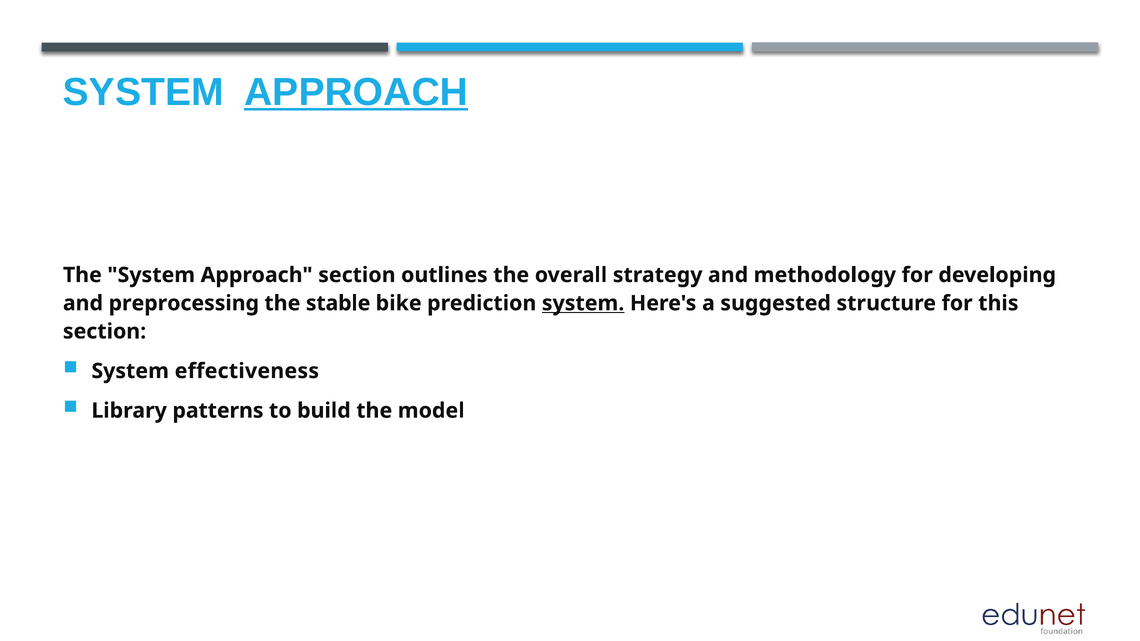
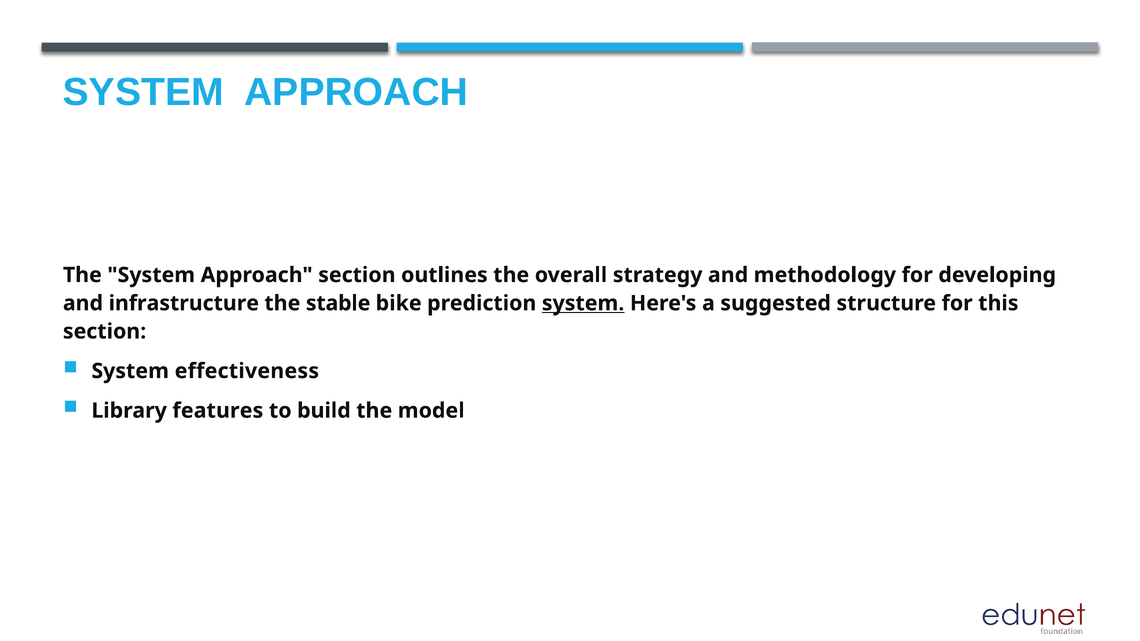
APPROACH underline: present -> none (356, 92)
preprocessing: preprocessing -> infrastructure (184, 303)
patterns: patterns -> features (218, 411)
